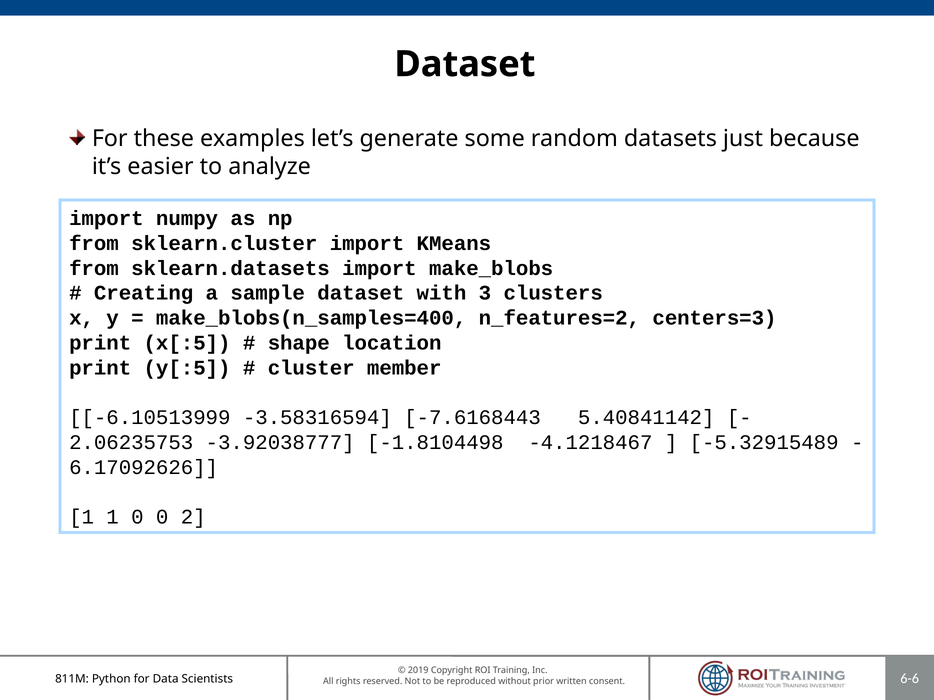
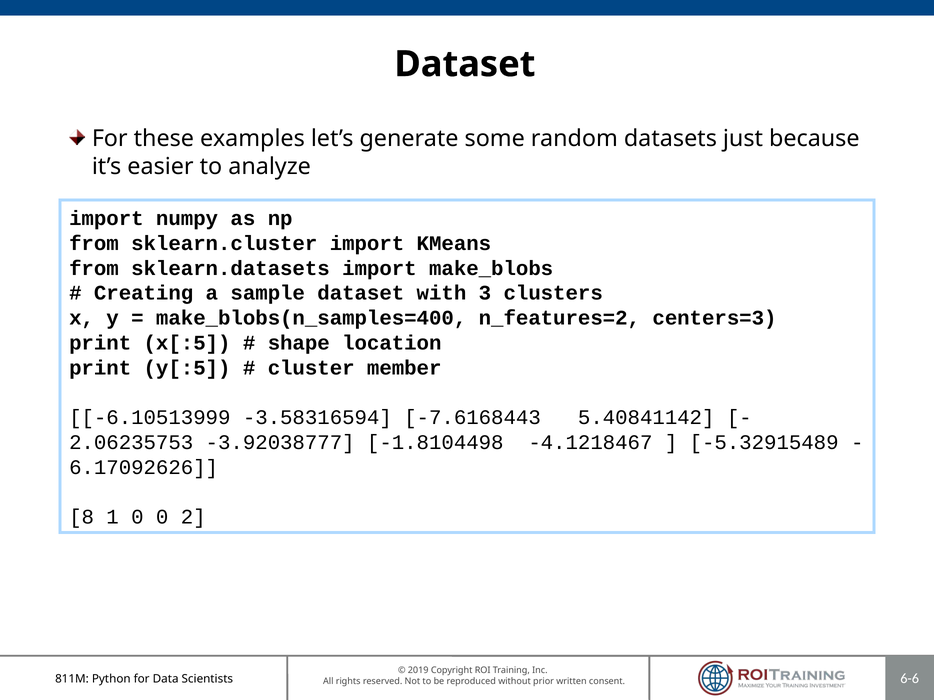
1: 1 -> 8 (82, 517)
